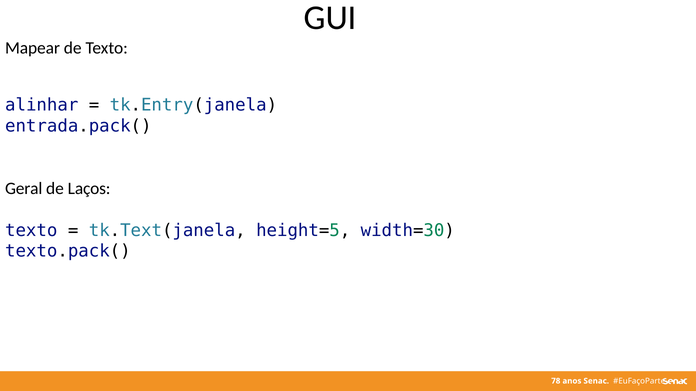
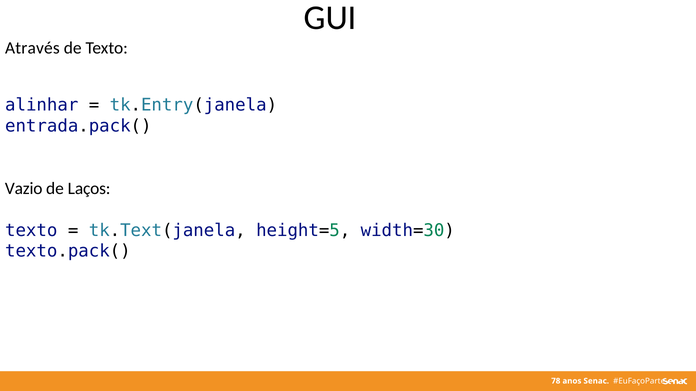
Mapear: Mapear -> Através (32, 48)
Geral: Geral -> Vazio (24, 189)
